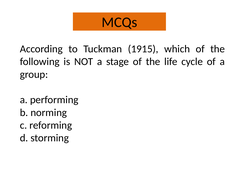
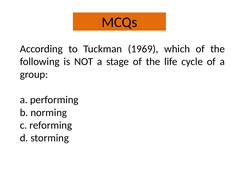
1915: 1915 -> 1969 (143, 49)
